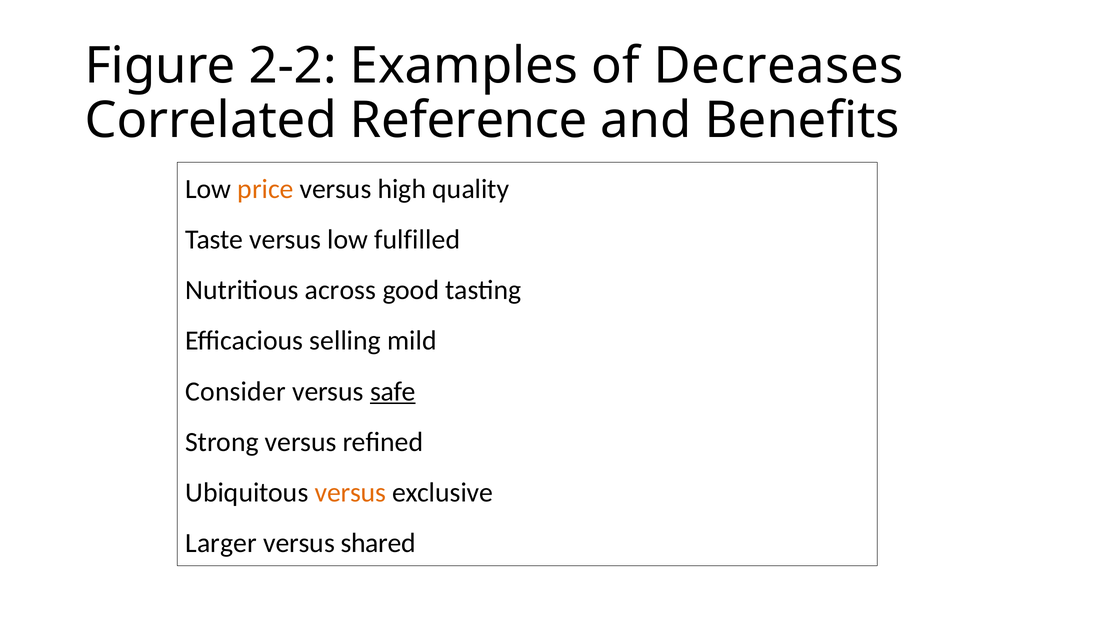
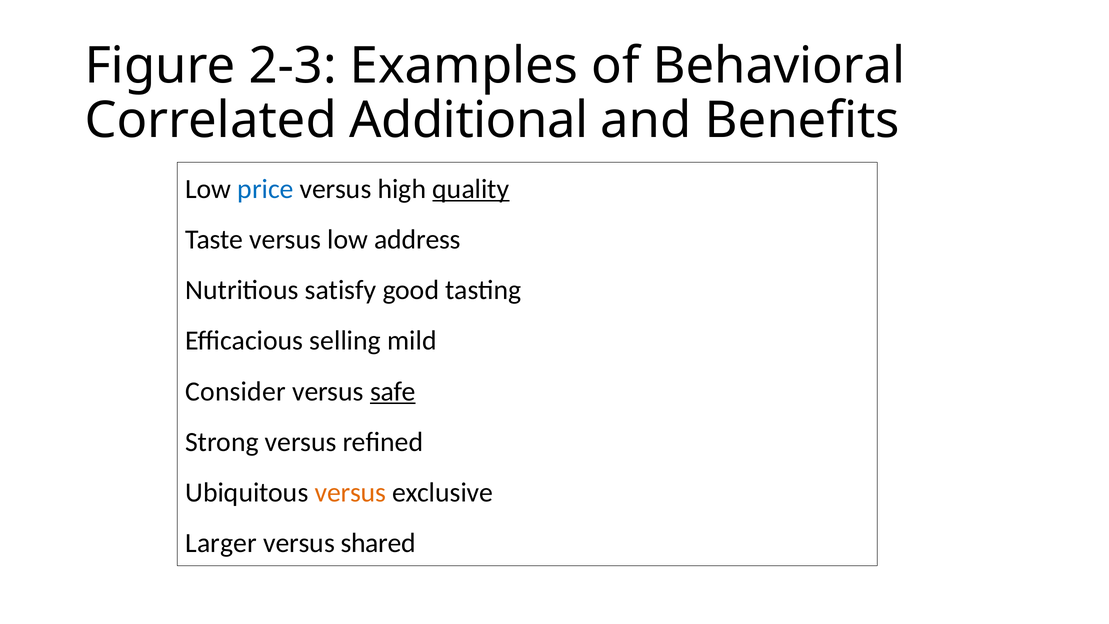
2-2: 2-2 -> 2-3 (293, 66)
Decreases: Decreases -> Behavioral (779, 66)
Reference: Reference -> Additional (469, 121)
price colour: orange -> blue (266, 189)
quality underline: none -> present (471, 189)
fulfilled: fulfilled -> address (417, 239)
across: across -> satisfy (340, 290)
